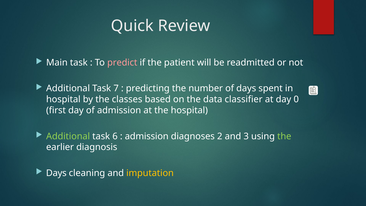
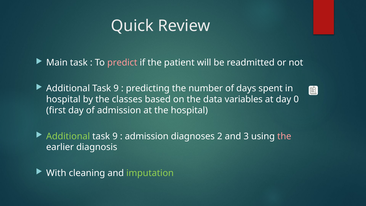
7: 7 -> 9 (116, 88)
classifier: classifier -> variables (244, 99)
6: 6 -> 9 (115, 136)
the colour: light green -> pink (284, 136)
Days: Days -> With (56, 173)
imputation colour: yellow -> light green (150, 173)
